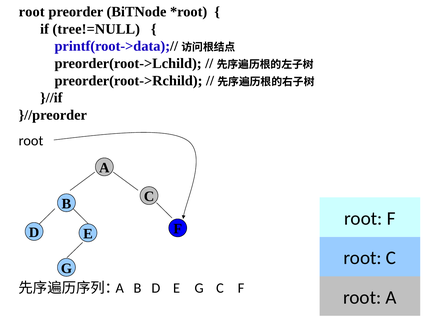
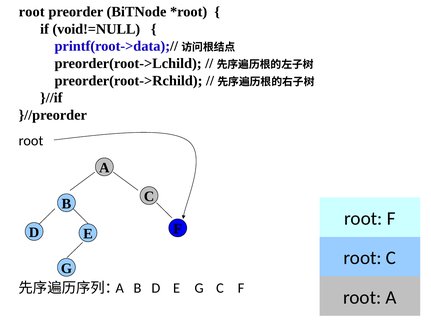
tree!=NULL: tree!=NULL -> void!=NULL (96, 29)
